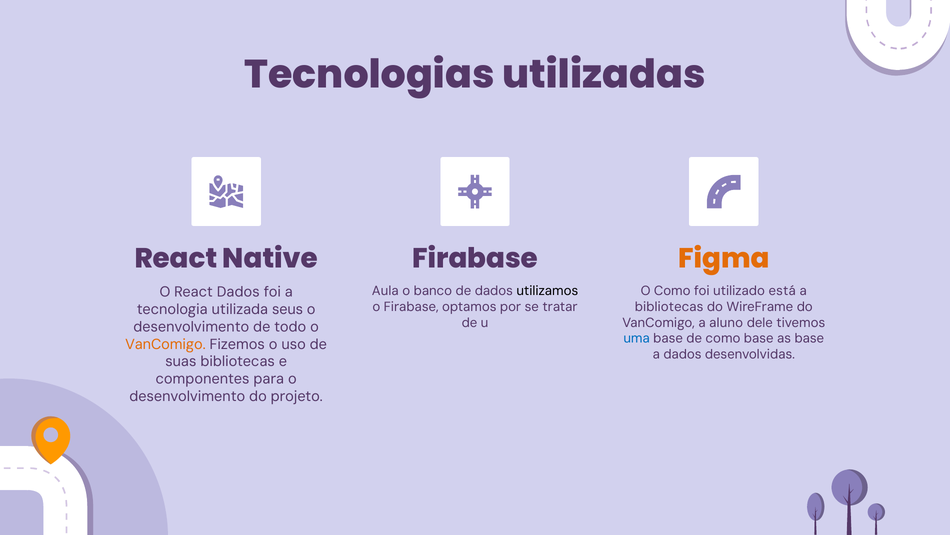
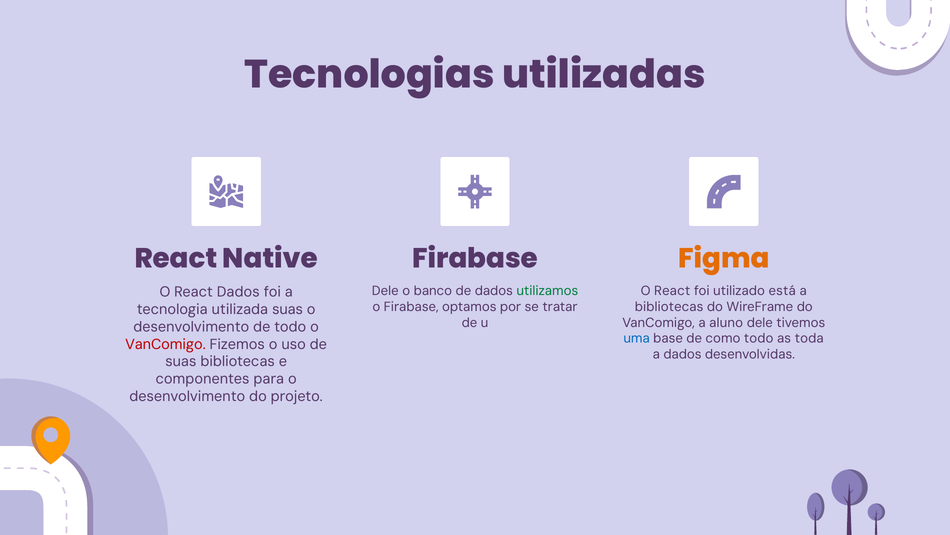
Aula: Aula -> Dele (385, 291)
utilizamos colour: black -> green (547, 291)
Como: Como -> React (672, 291)
utilizada seus: seus -> suas (288, 309)
como base: base -> todo (759, 338)
as base: base -> toda (809, 338)
VanComigo colour: orange -> red (165, 344)
